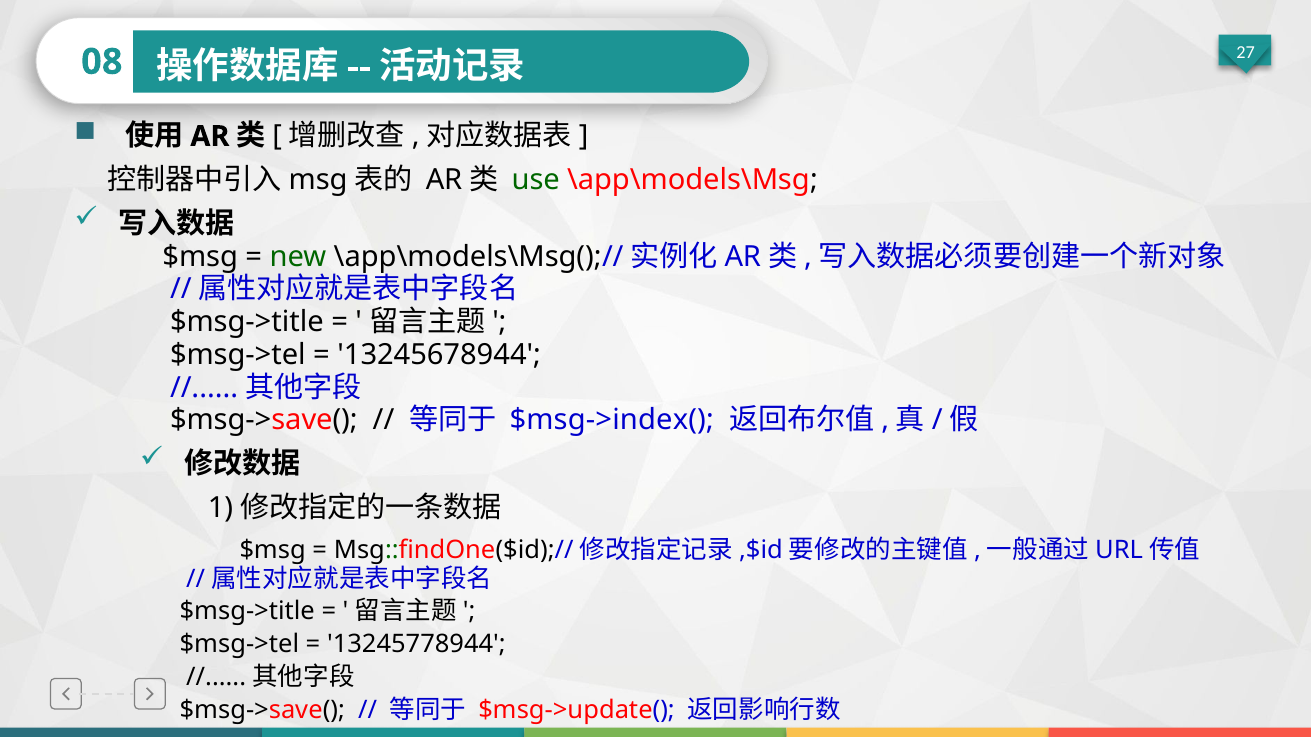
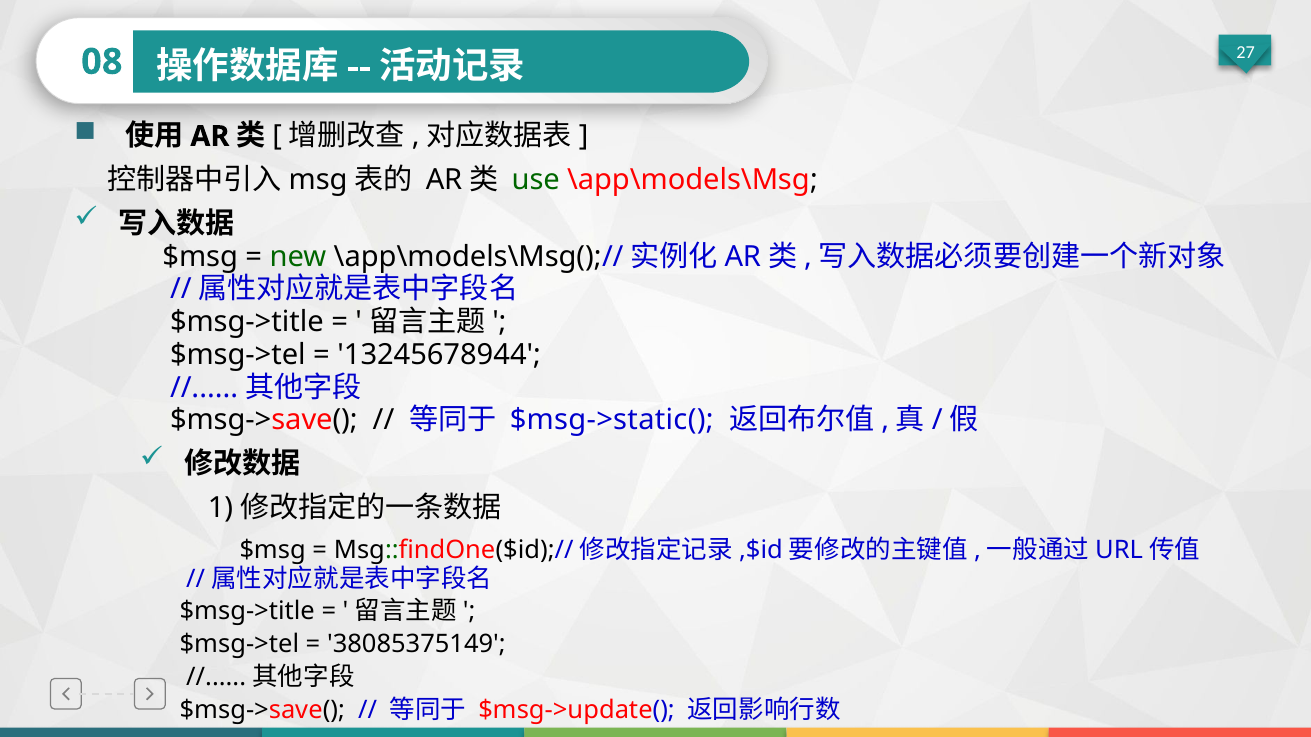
$msg->index(: $msg->index( -> $msg->static( (612, 421)
13245778944: 13245778944 -> 38085375149 (416, 645)
